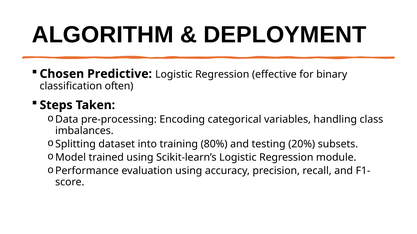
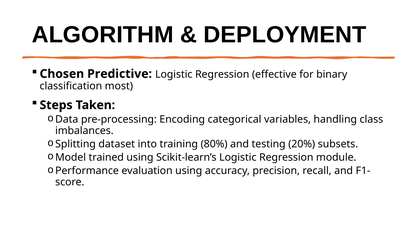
often: often -> most (119, 86)
